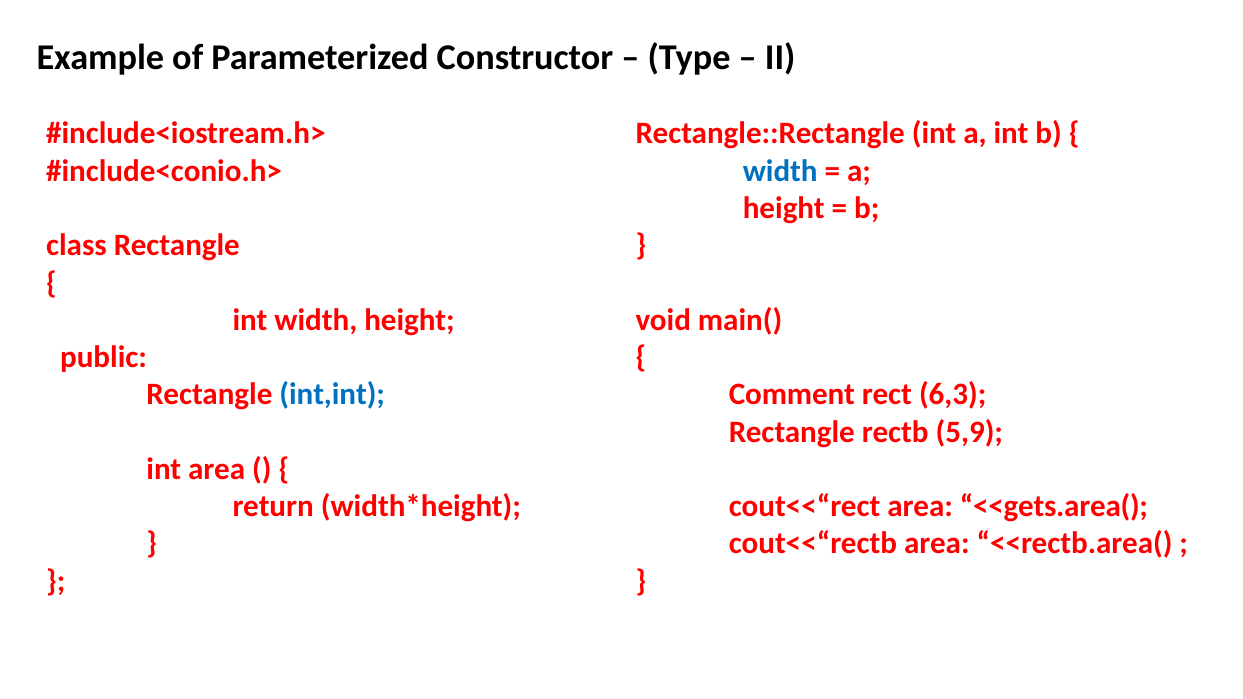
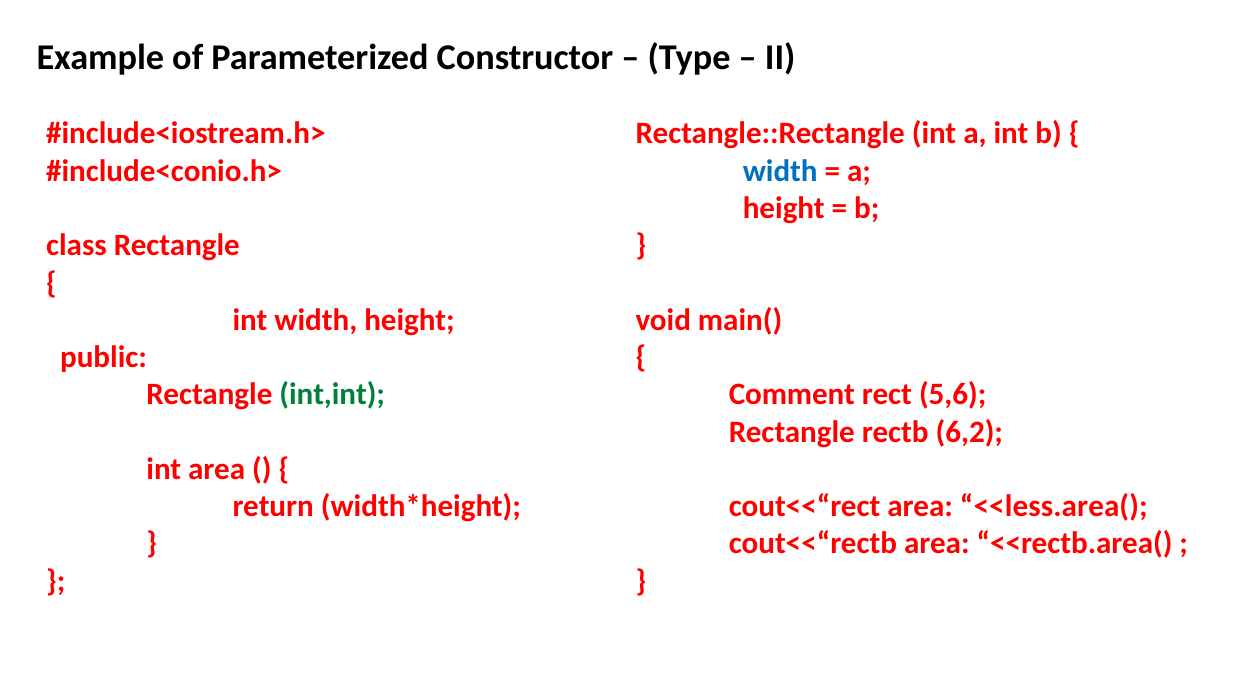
int,int colour: blue -> green (332, 395)
6,3: 6,3 -> 5,6 (953, 395)
5,9: 5,9 -> 6,2 (969, 432)
<<gets.area(: <<gets.area( -> <<less.area( (1054, 507)
